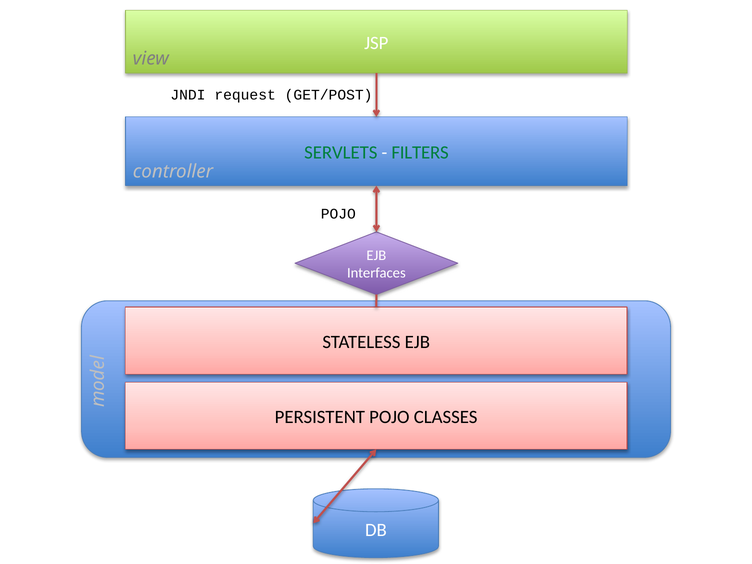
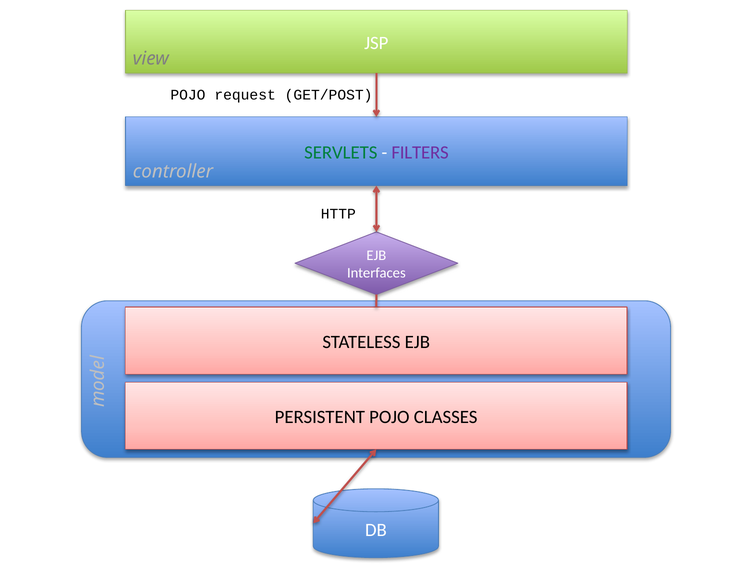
JNDI: JNDI -> POJO (188, 95)
FILTERS colour: green -> purple (420, 153)
POJO: POJO -> HTTP (338, 214)
